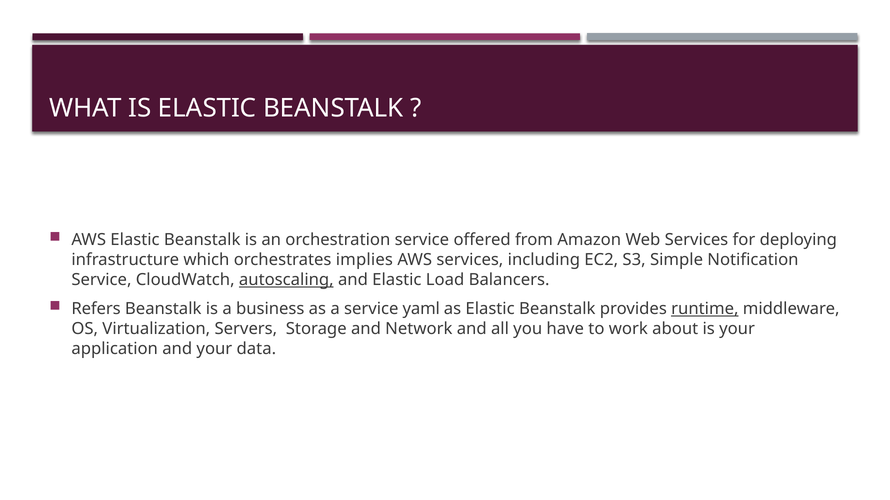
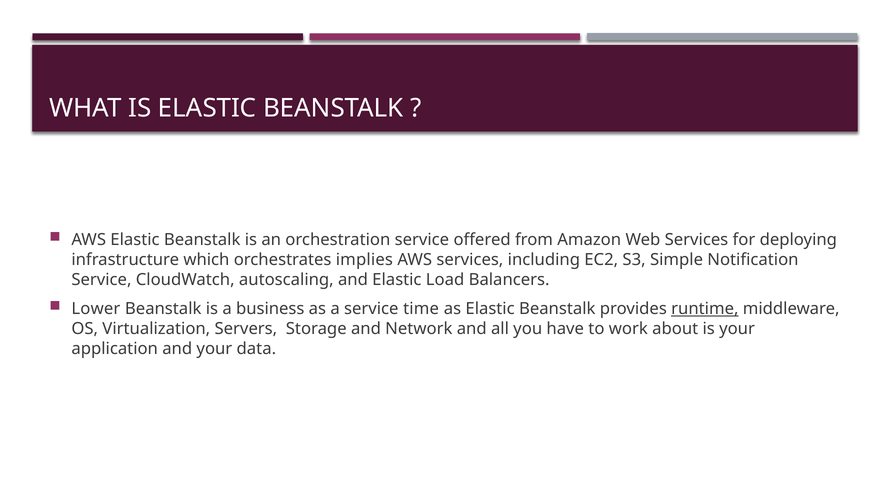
autoscaling underline: present -> none (286, 280)
Refers: Refers -> Lower (96, 309)
yaml: yaml -> time (421, 309)
